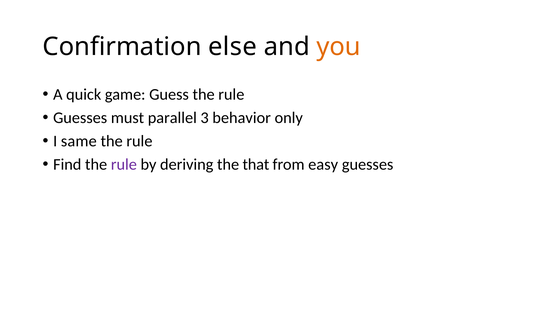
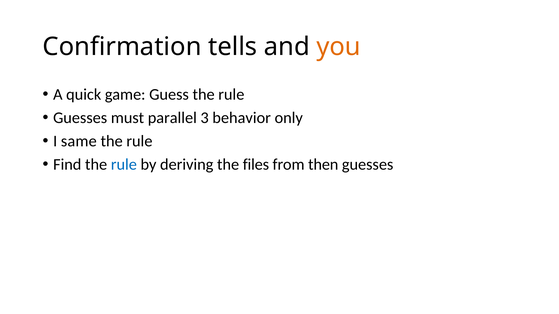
else: else -> tells (233, 47)
rule colour: purple -> blue (124, 165)
that: that -> files (256, 165)
easy: easy -> then (323, 165)
